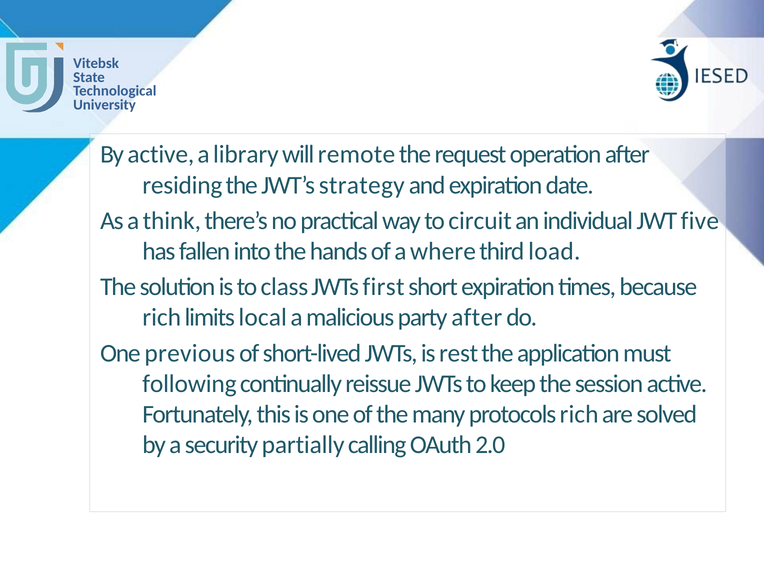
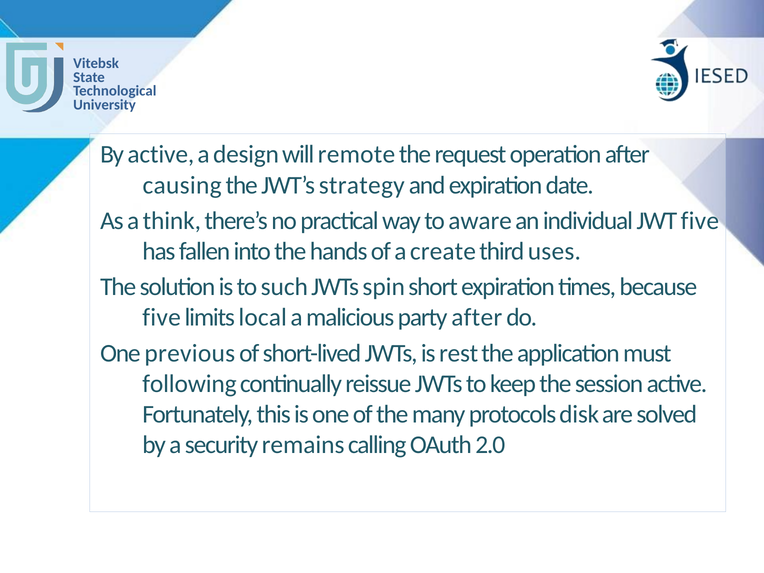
library: library -> design (246, 155)
residing: residing -> causing (182, 185)
circuit: circuit -> aware (480, 221)
where: where -> create (443, 251)
load: load -> uses (554, 251)
class: class -> such (284, 287)
first: first -> spin (384, 287)
rich: rich -> five (162, 318)
protocols rich: rich -> disk (579, 414)
partially: partially -> remains (303, 445)
